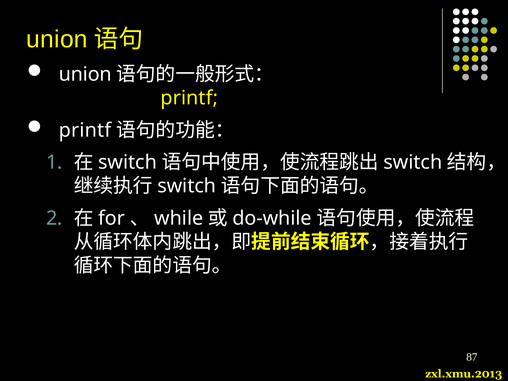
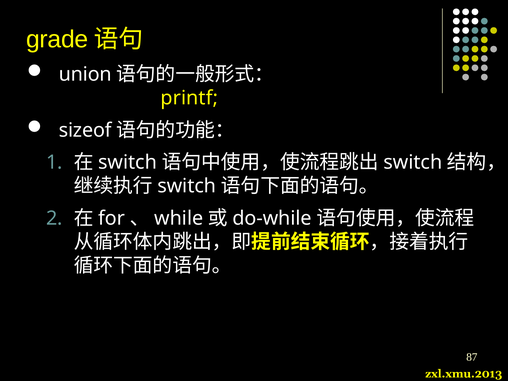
union: union -> grade (57, 39)
printf: printf -> sizeof (85, 130)
